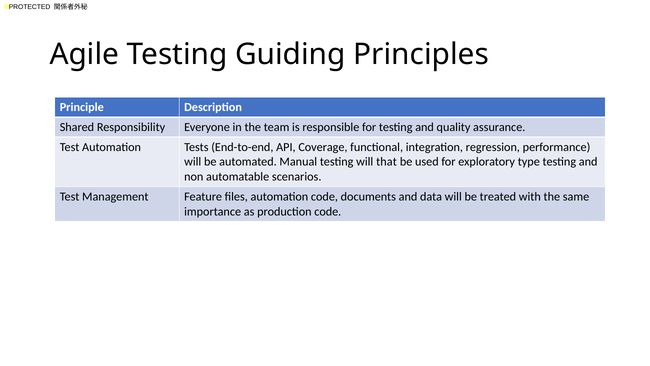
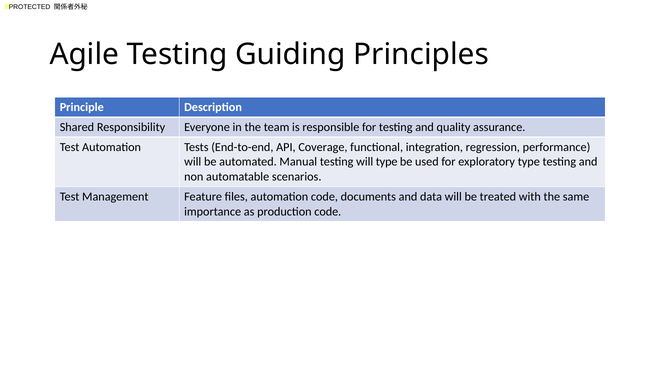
will that: that -> type (387, 162)
